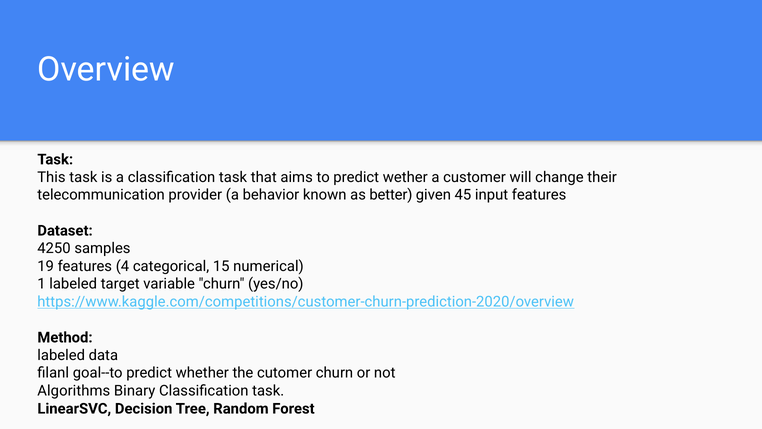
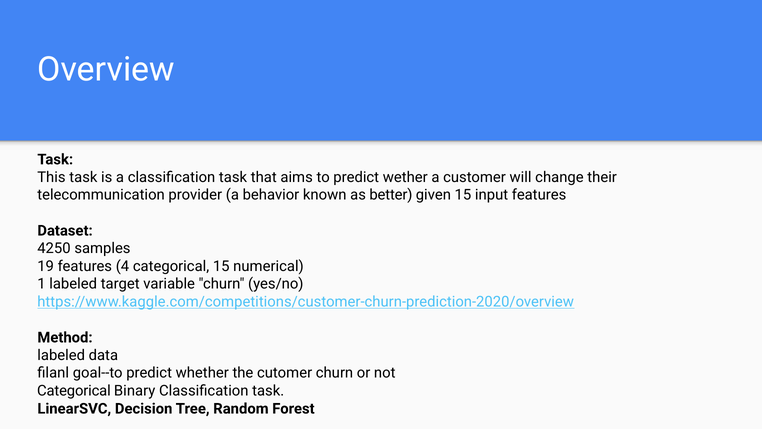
given 45: 45 -> 15 (463, 195)
Algorithms: Algorithms -> Categorical (74, 391)
